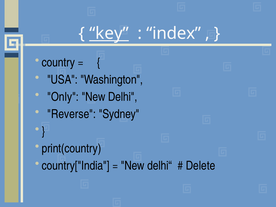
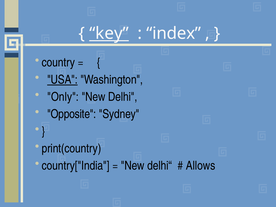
USA underline: none -> present (62, 80)
Reverse: Reverse -> Opposite (72, 114)
Delete: Delete -> Allows (201, 166)
